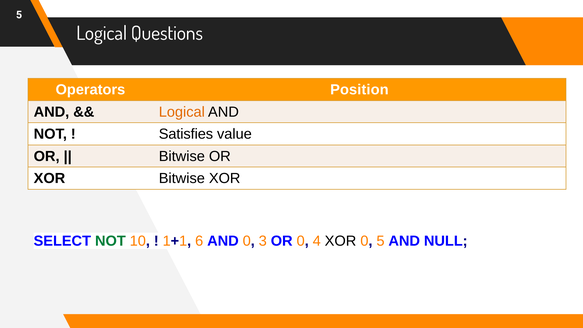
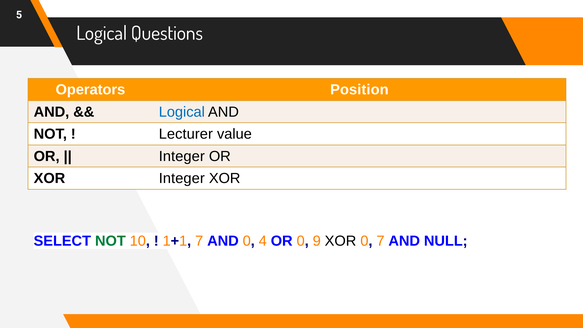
Logical colour: orange -> blue (182, 112)
Satisfies: Satisfies -> Lecturer (186, 134)
Bitwise: Bitwise -> Integer (182, 156)
XOR Bitwise: Bitwise -> Integer (182, 178)
1+1 6: 6 -> 7 (199, 241)
3: 3 -> 4 (263, 241)
4: 4 -> 9 (317, 241)
0 5: 5 -> 7 (380, 241)
